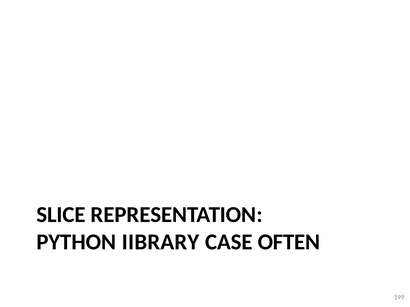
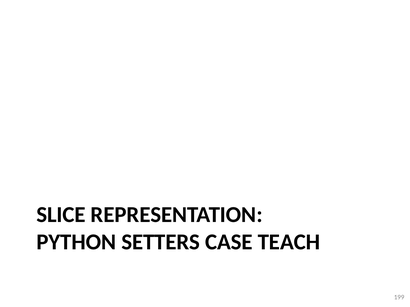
IIBRARY: IIBRARY -> SETTERS (161, 242)
OFTEN: OFTEN -> TEACH (289, 242)
